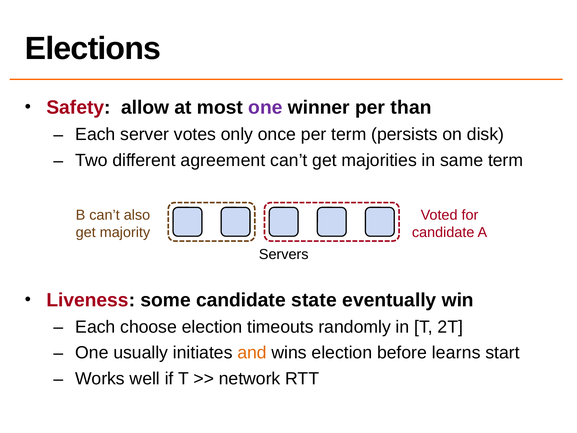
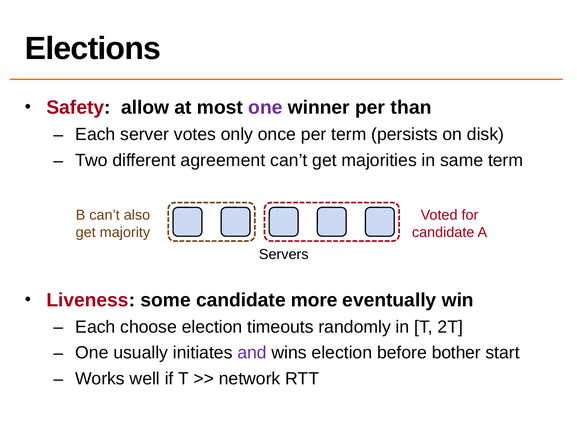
state: state -> more (314, 300)
and colour: orange -> purple (252, 353)
learns: learns -> bother (456, 353)
